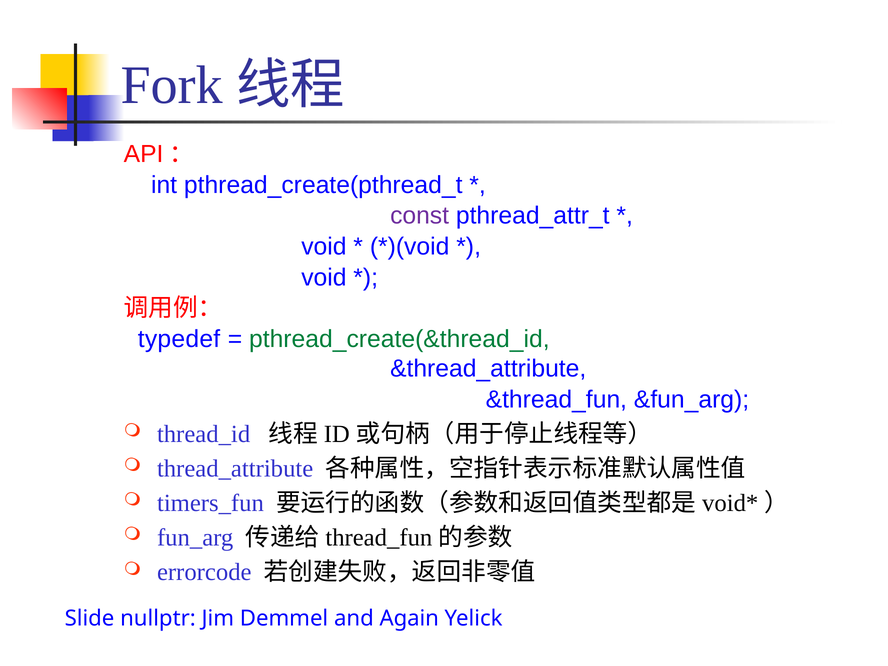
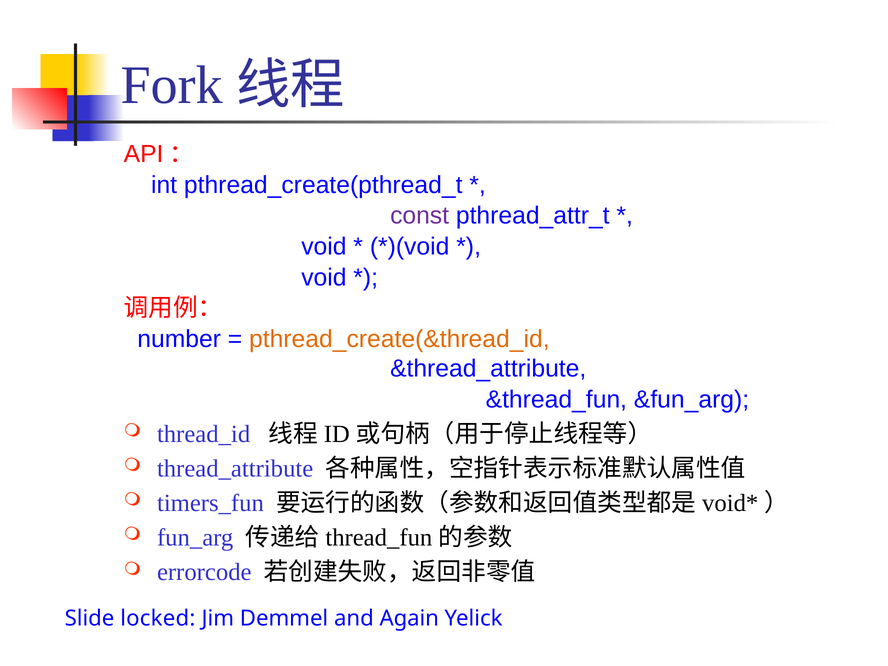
typedef: typedef -> number (179, 339)
pthread_create(&thread_id colour: green -> orange (399, 339)
nullptr: nullptr -> locked (158, 619)
